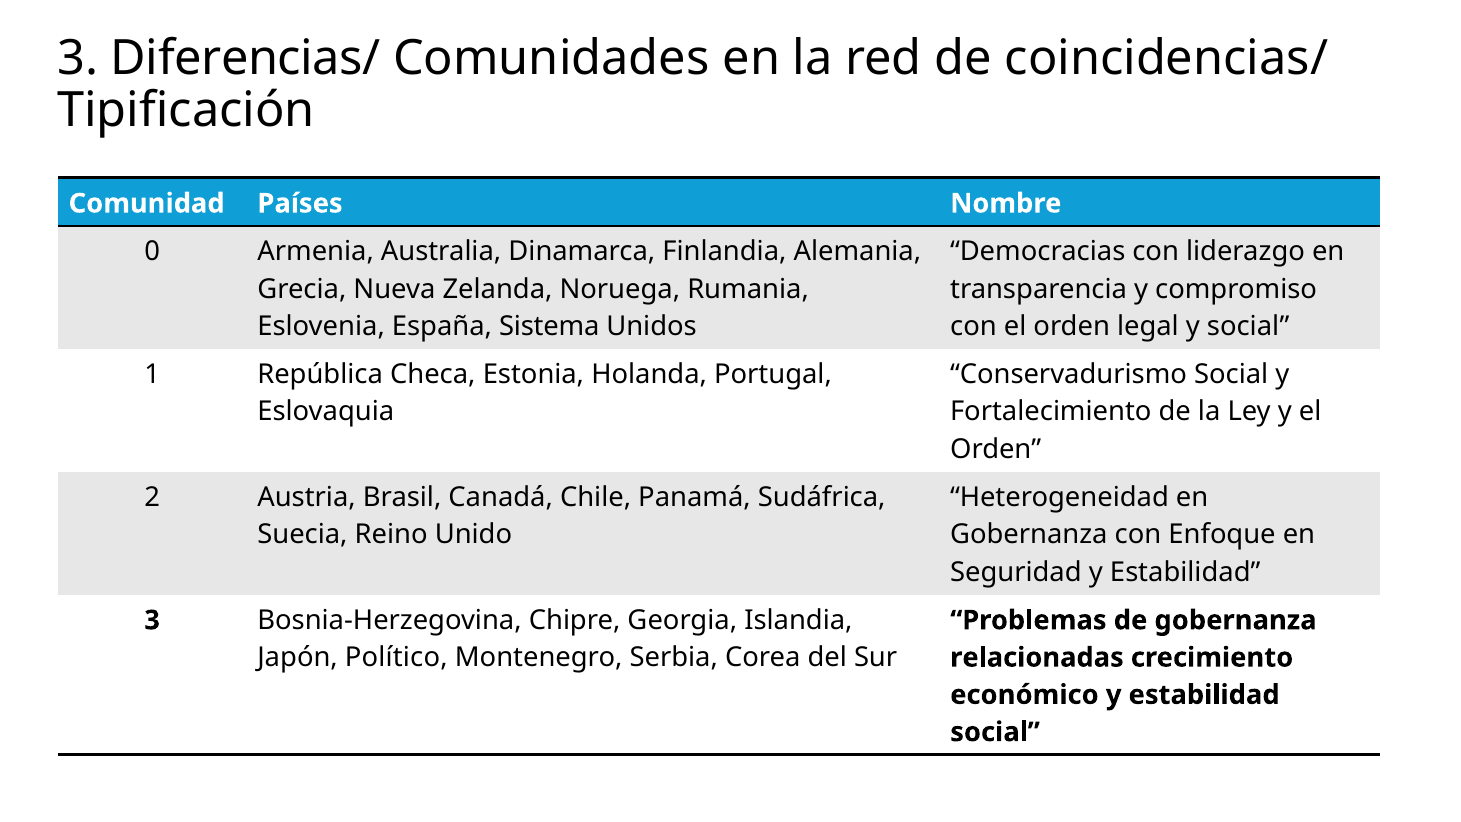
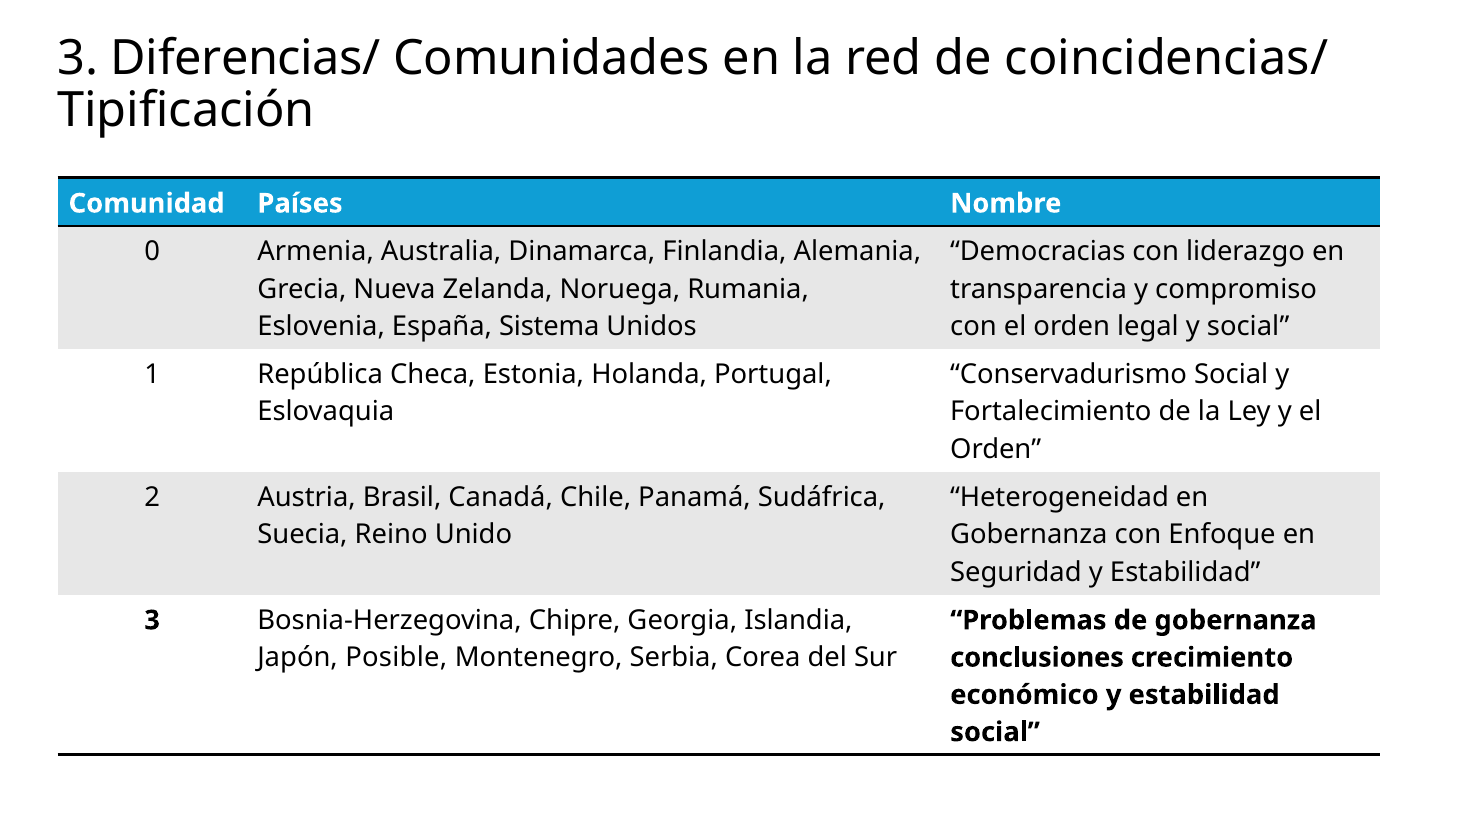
Político: Político -> Posible (396, 657)
relacionadas: relacionadas -> conclusiones (1037, 657)
